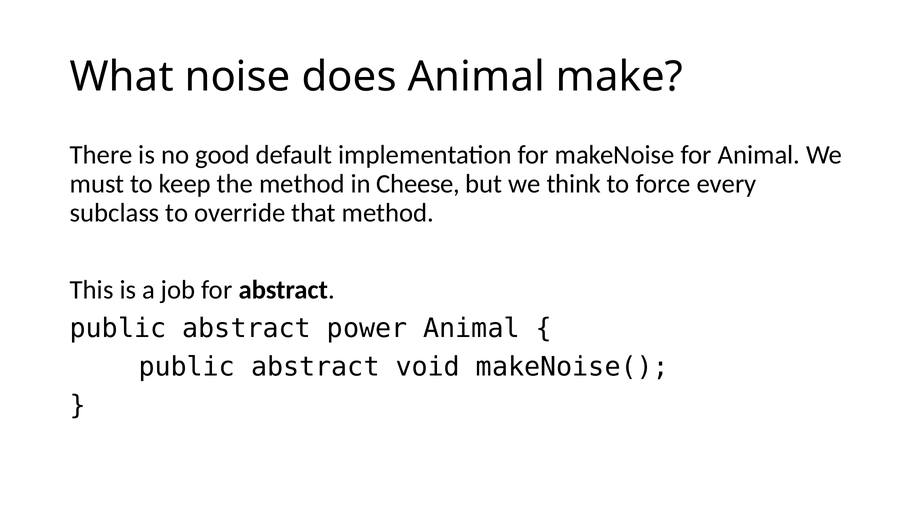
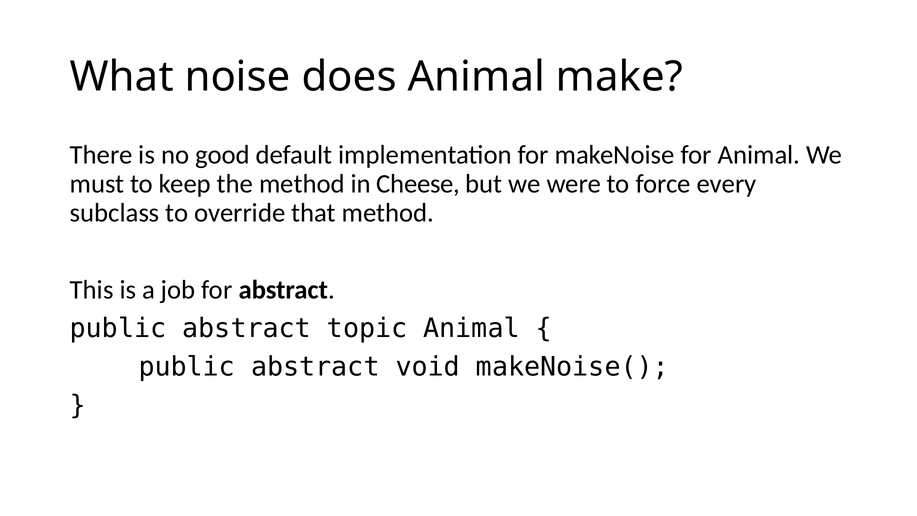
think: think -> were (574, 184)
power: power -> topic (367, 328)
